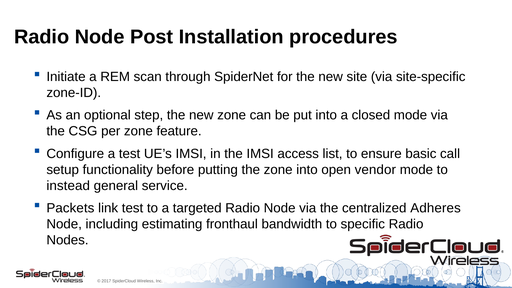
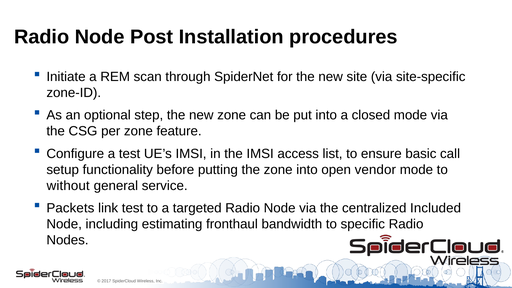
instead: instead -> without (68, 186)
Adheres: Adheres -> Included (436, 208)
